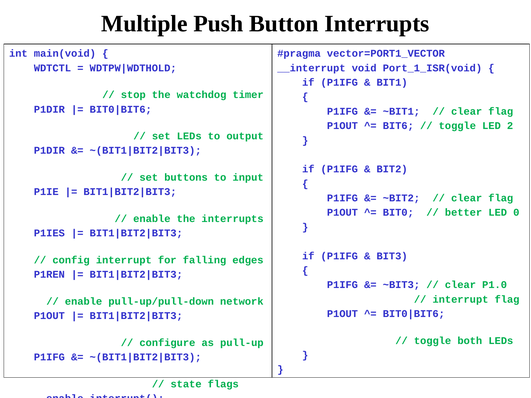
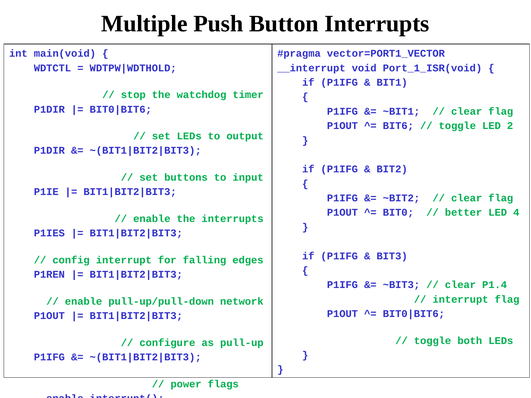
LED 0: 0 -> 4 (516, 213)
P1.0: P1.0 -> P1.4 (495, 285)
state: state -> power (186, 384)
